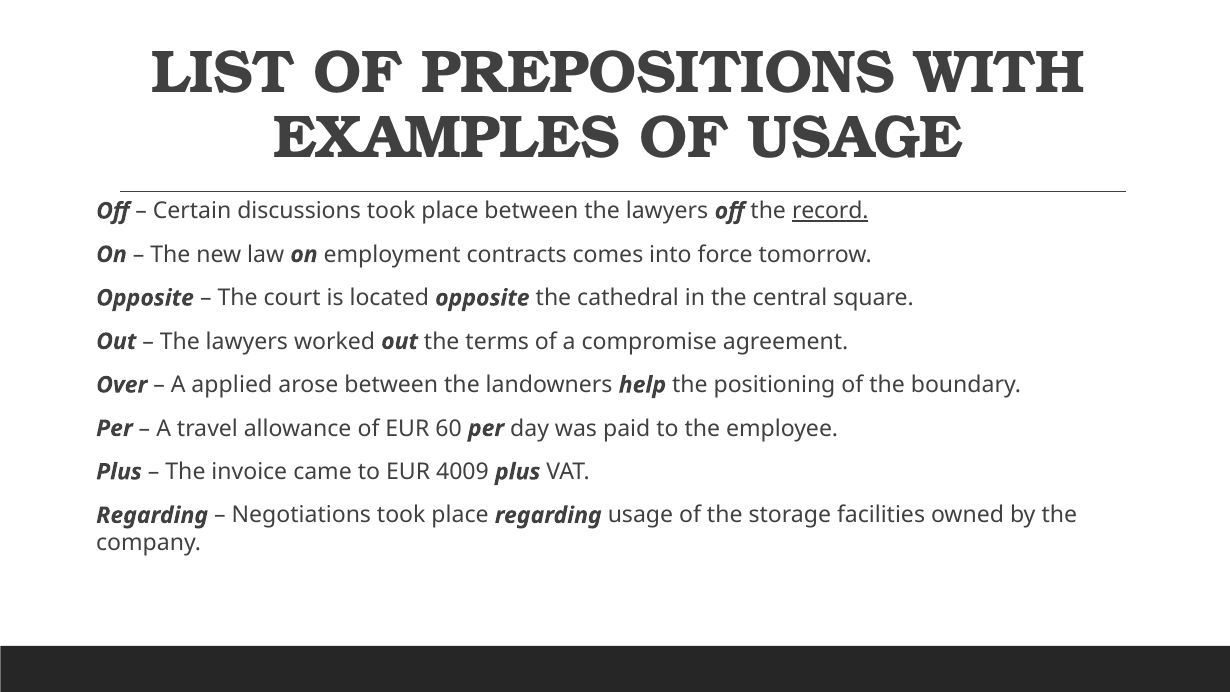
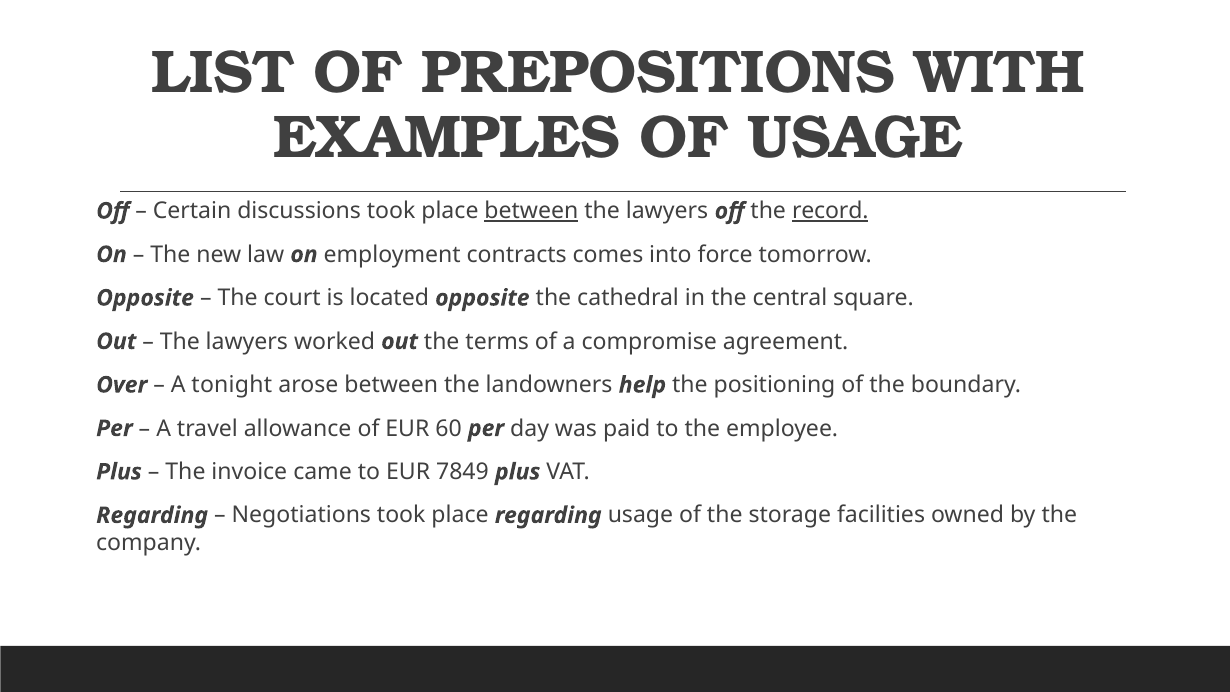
between underline: none -> present (531, 211)
applied: applied -> tonight (232, 385)
4009: 4009 -> 7849 (462, 472)
